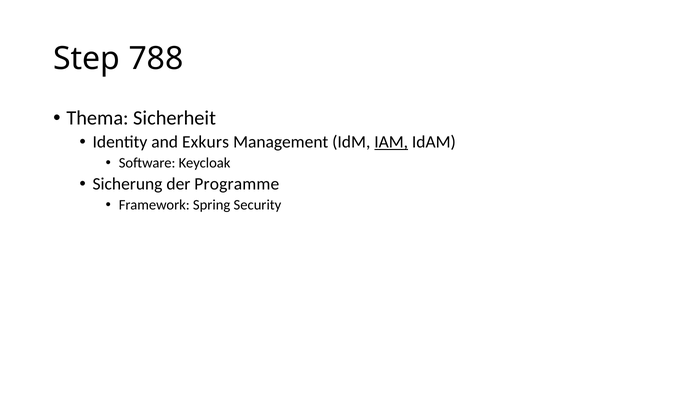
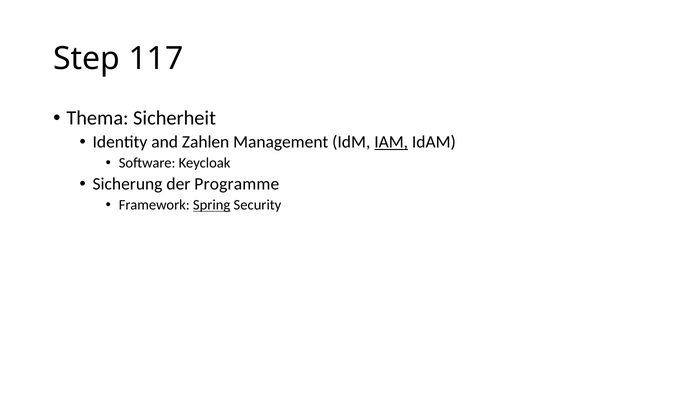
788: 788 -> 117 (156, 59)
Exkurs: Exkurs -> Zahlen (206, 142)
Spring underline: none -> present (212, 205)
